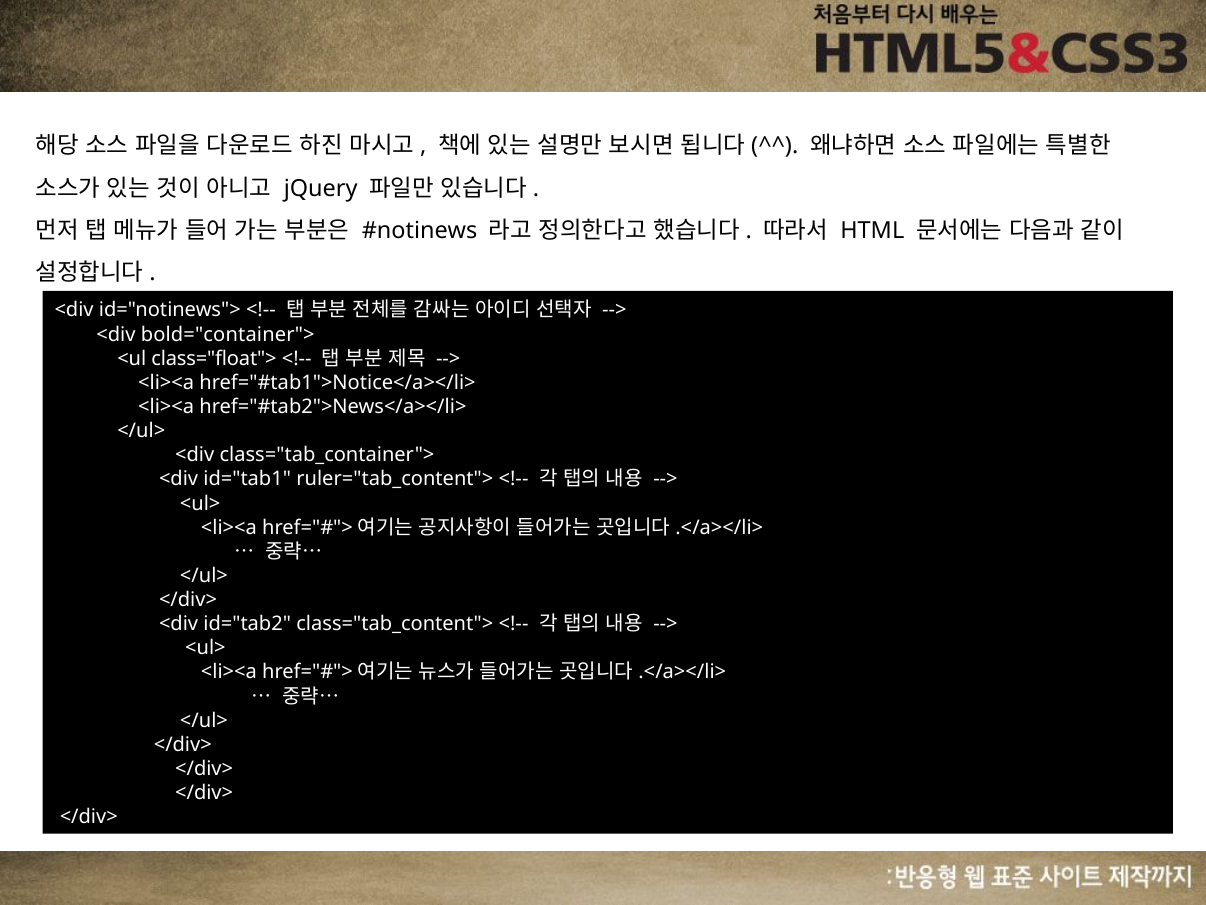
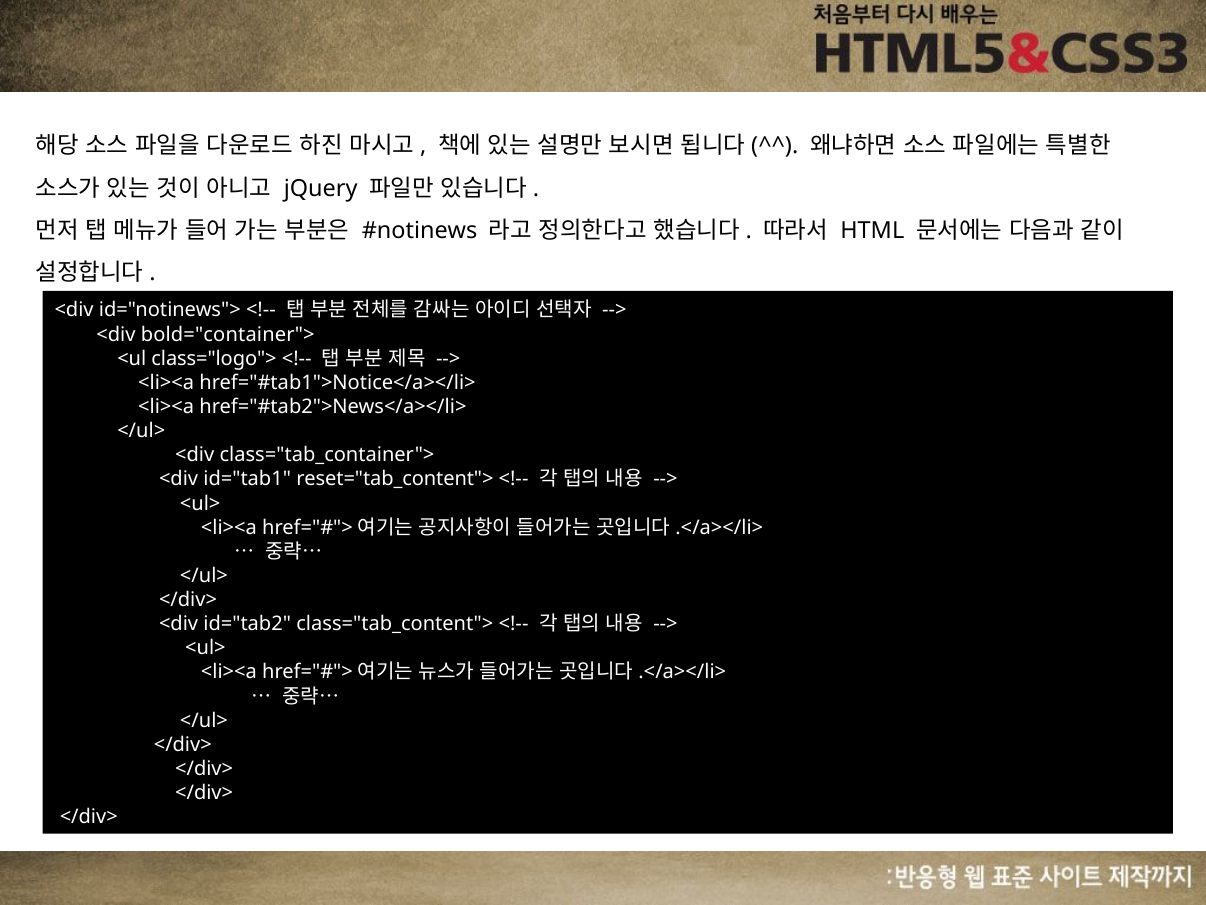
class="float">: class="float"> -> class="logo"> (214, 358)
ruler="tab_content">: ruler="tab_content"> -> reset="tab_content"> (395, 479)
